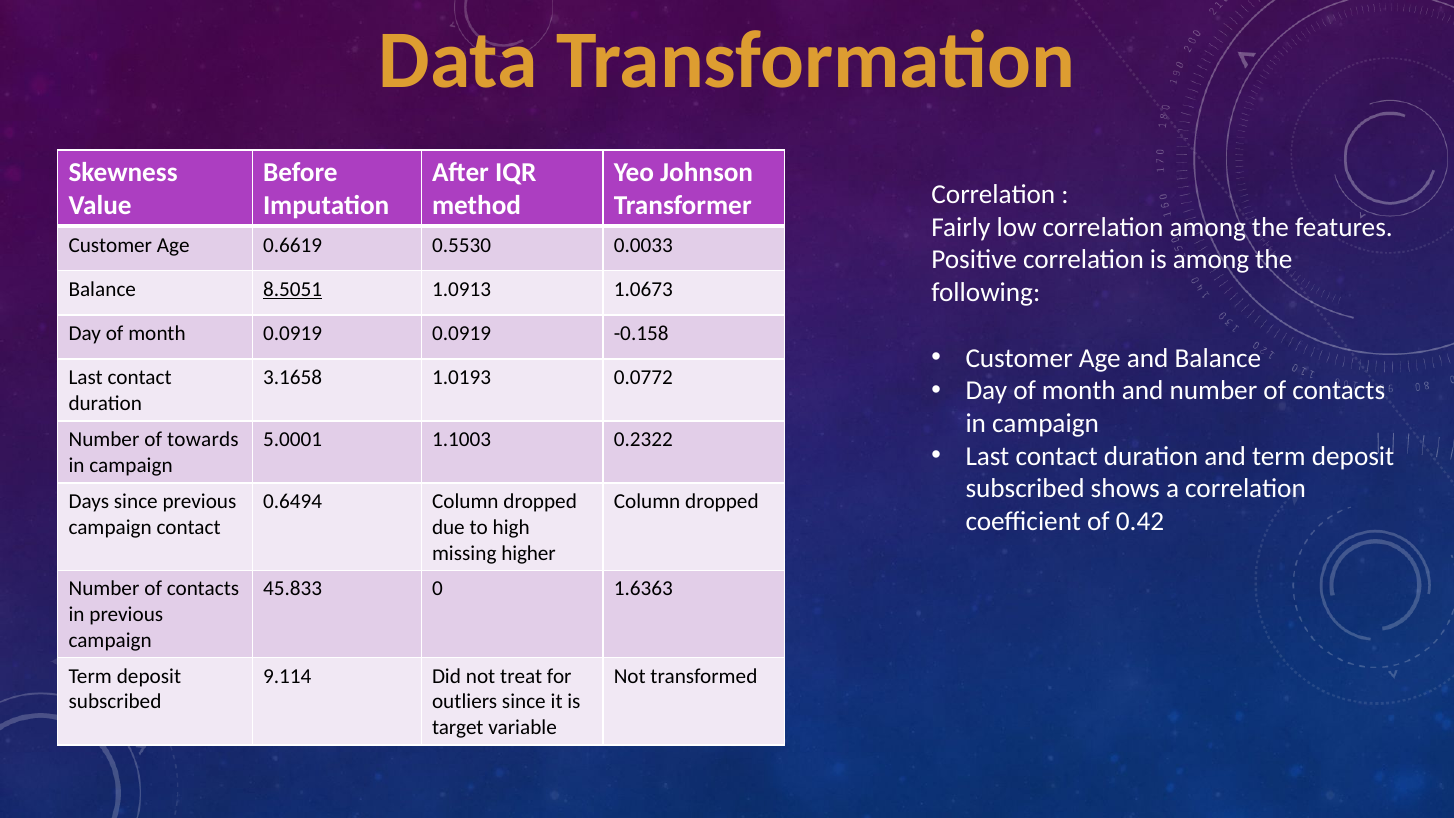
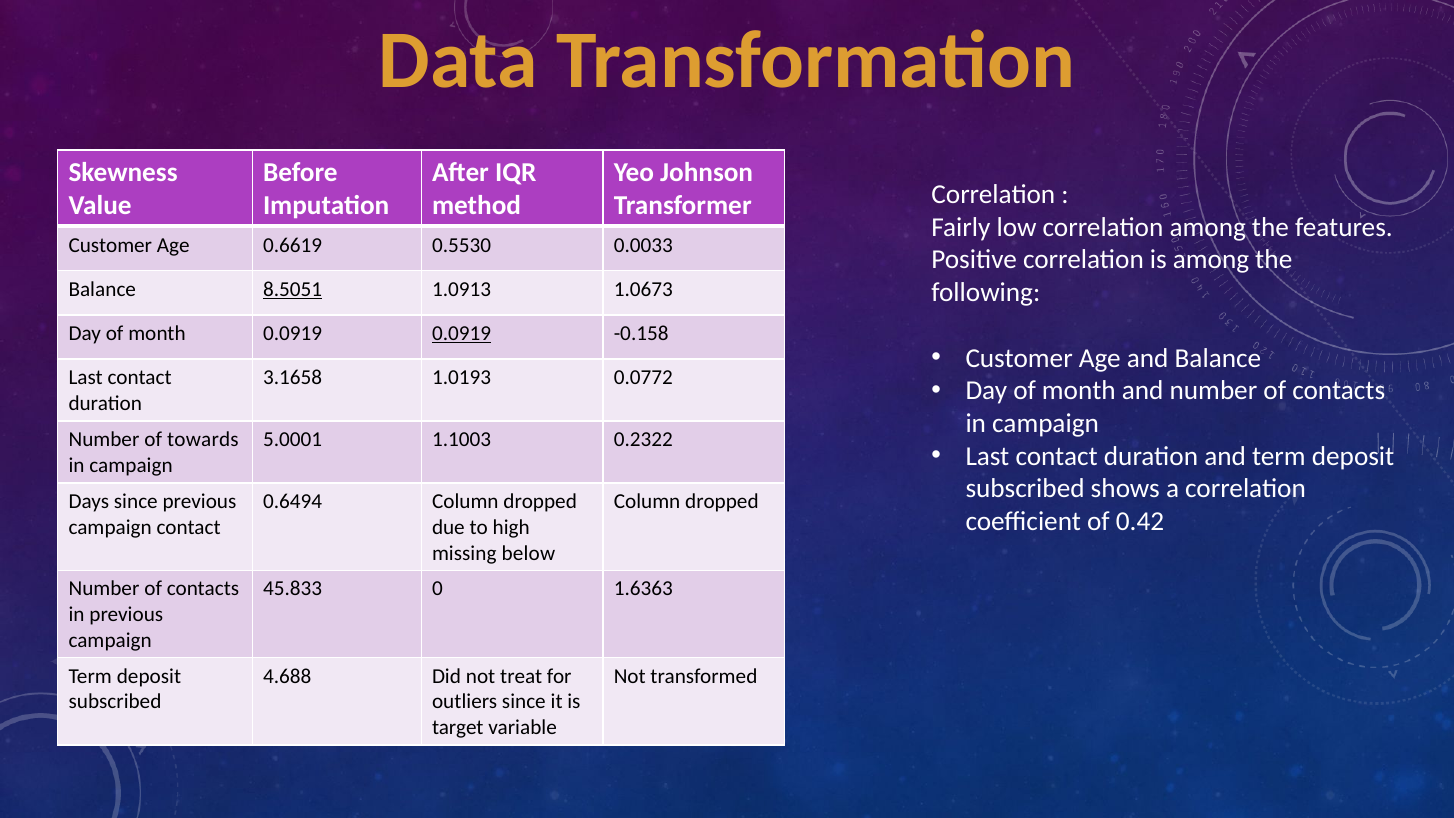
0.0919 underline: none -> present (462, 333)
higher: higher -> below (528, 553)
9.114: 9.114 -> 4.688 (287, 676)
